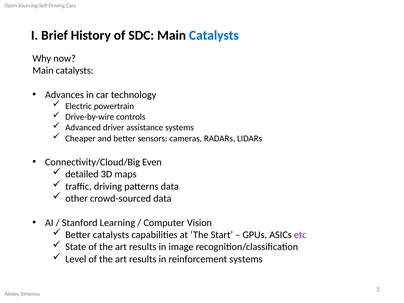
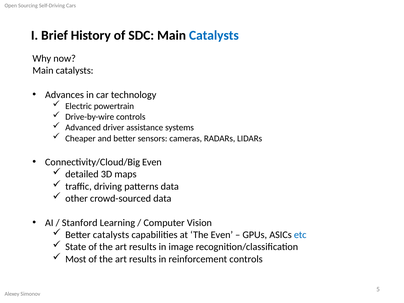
The Start: Start -> Even (222, 235)
etc colour: purple -> blue (300, 235)
Level: Level -> Most (76, 259)
reinforcement systems: systems -> controls (246, 259)
